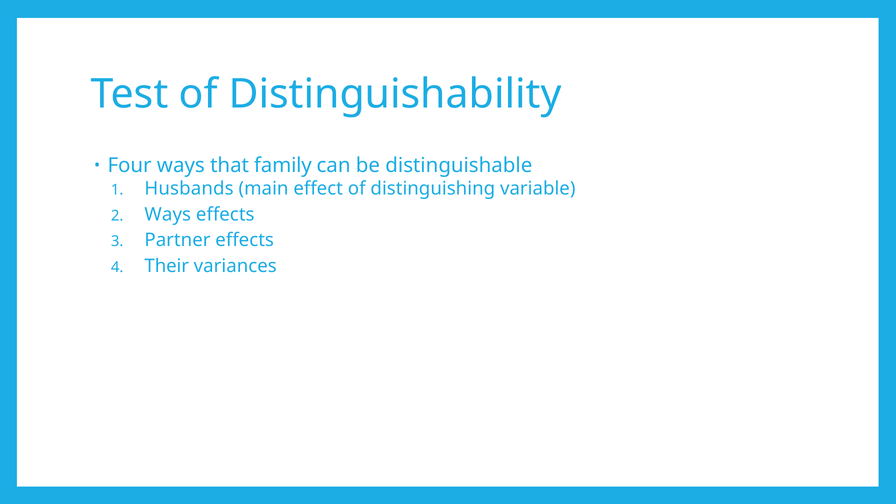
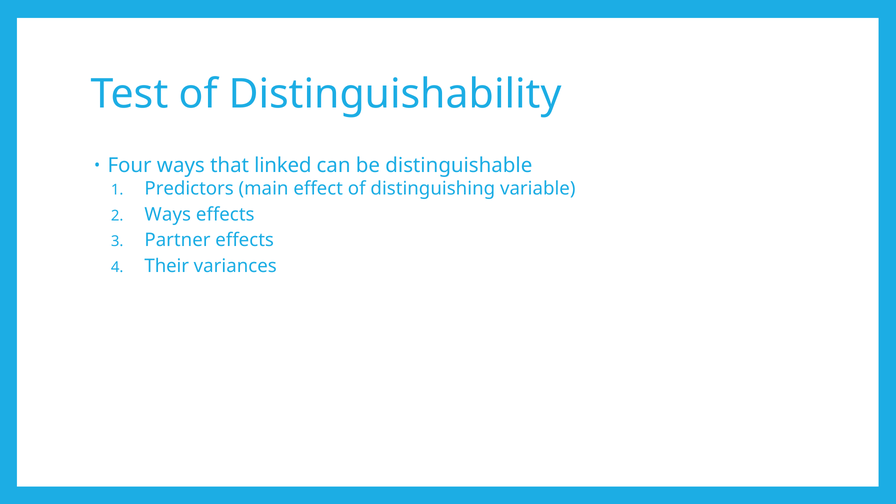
family: family -> linked (283, 166)
Husbands: Husbands -> Predictors (189, 189)
